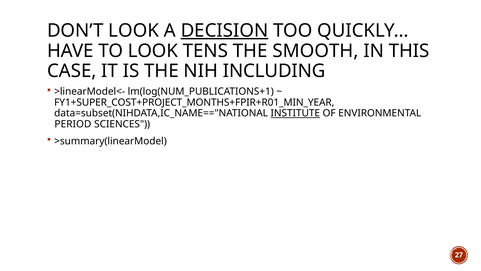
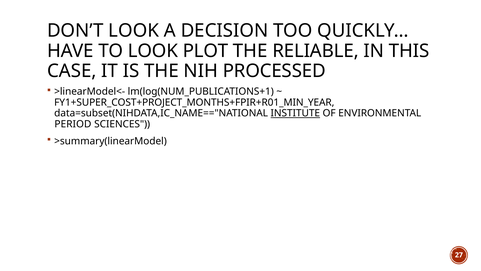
DECISION underline: present -> none (224, 31)
TENS: TENS -> PLOT (206, 51)
SMOOTH: SMOOTH -> RELIABLE (316, 51)
INCLUDING: INCLUDING -> PROCESSED (274, 71)
